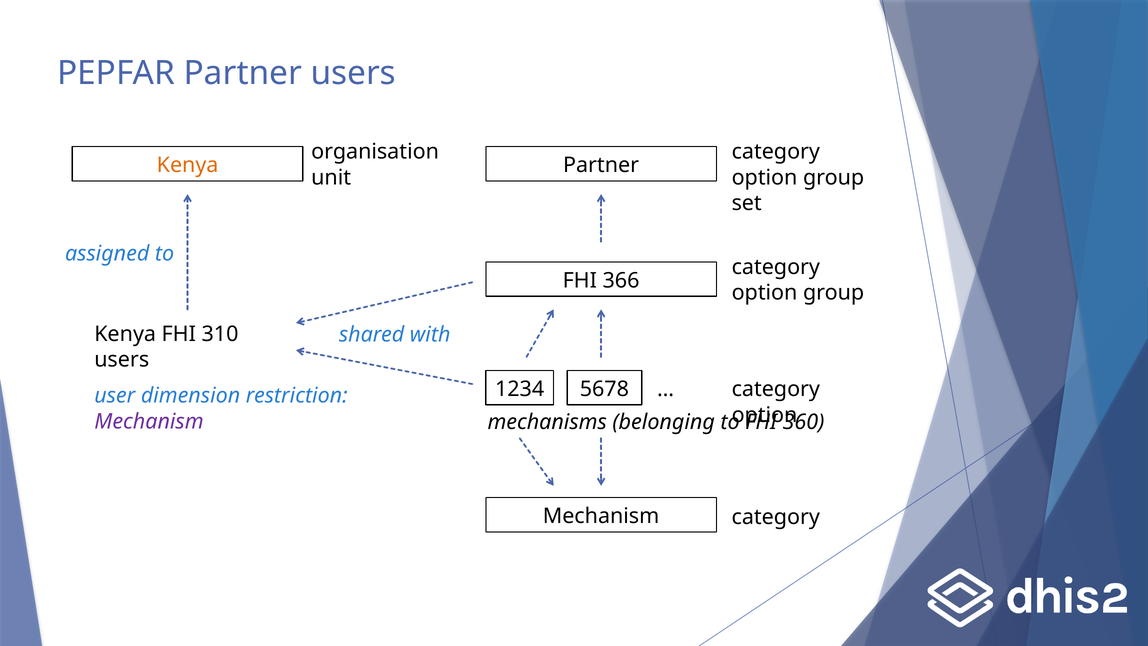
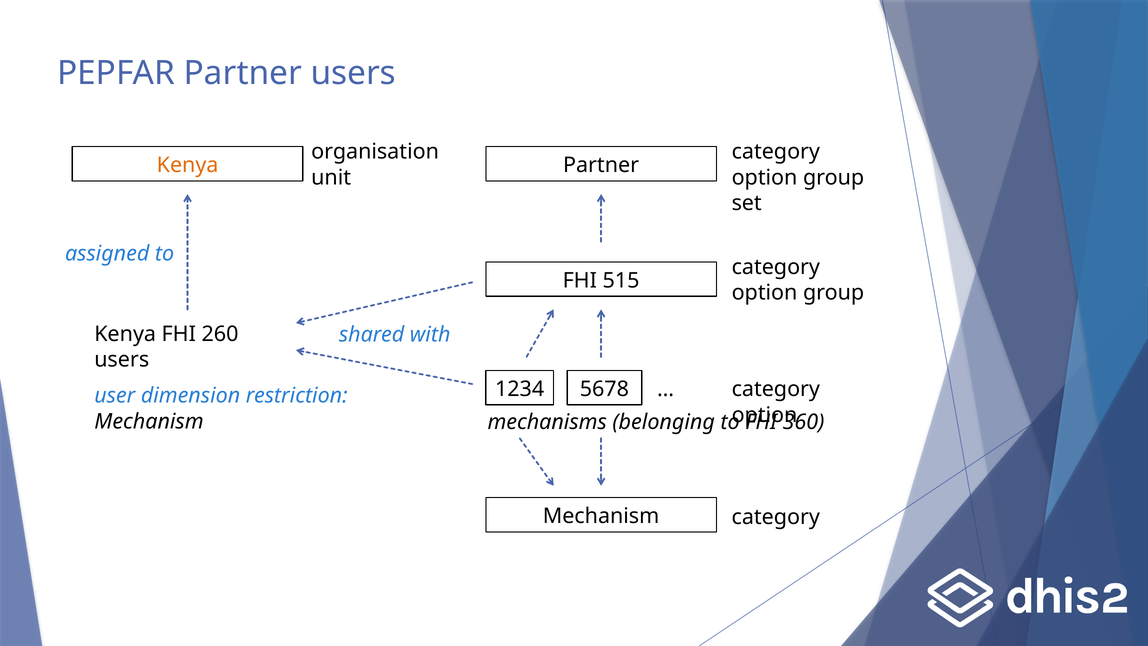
366: 366 -> 515 (621, 280)
310: 310 -> 260 (220, 334)
Mechanism colour: purple -> black (149, 422)
